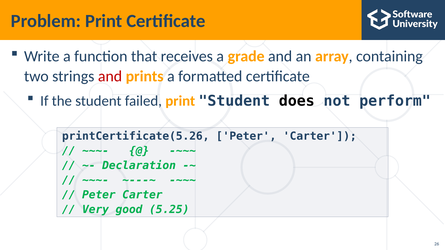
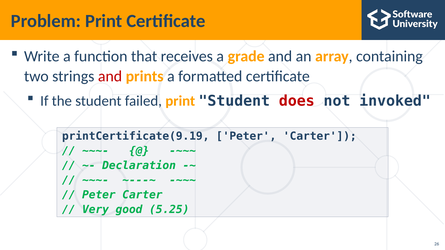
does colour: black -> red (297, 101)
perform: perform -> invoked (395, 101)
printCertificate(5.26: printCertificate(5.26 -> printCertificate(9.19 (136, 136)
